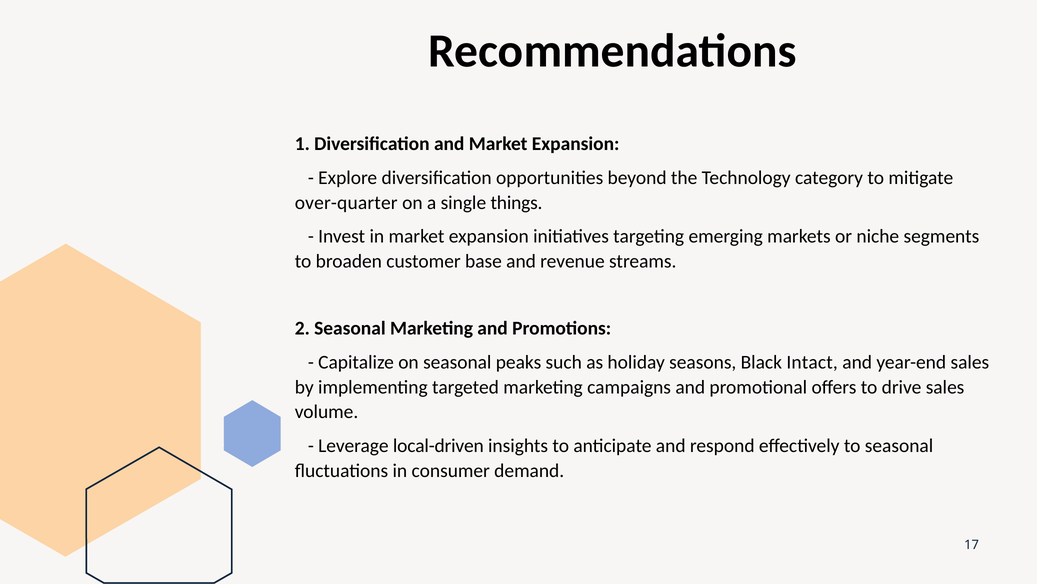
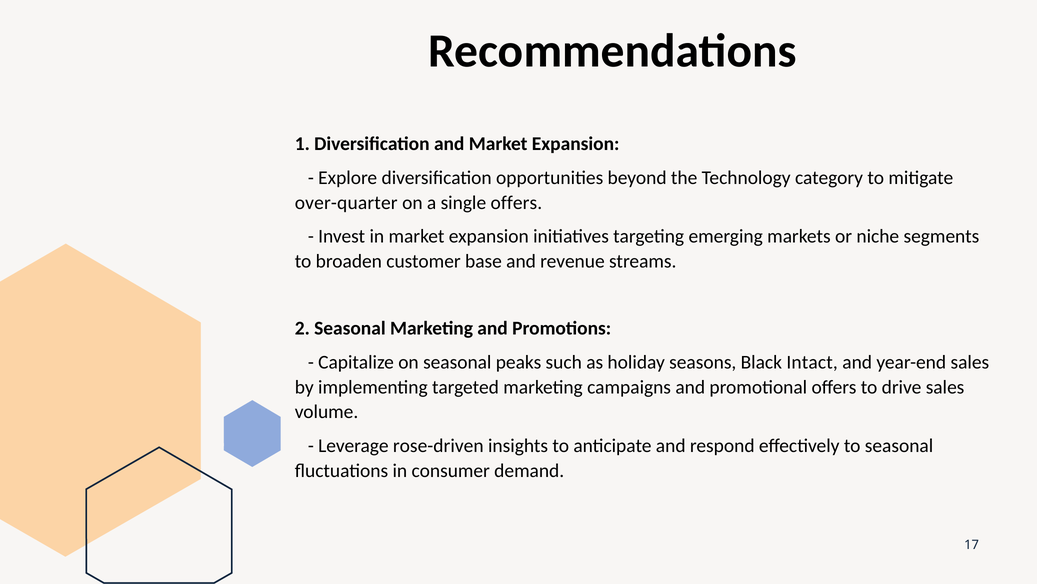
single things: things -> offers (516, 202)
local-driven: local-driven -> rose-driven (438, 445)
